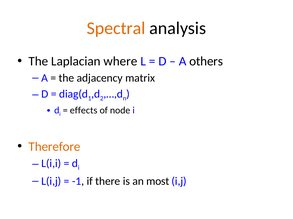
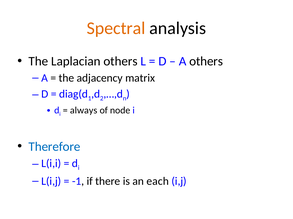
Laplacian where: where -> others (120, 61)
effects: effects -> always (84, 111)
Therefore colour: orange -> blue (55, 147)
most: most -> each (158, 182)
